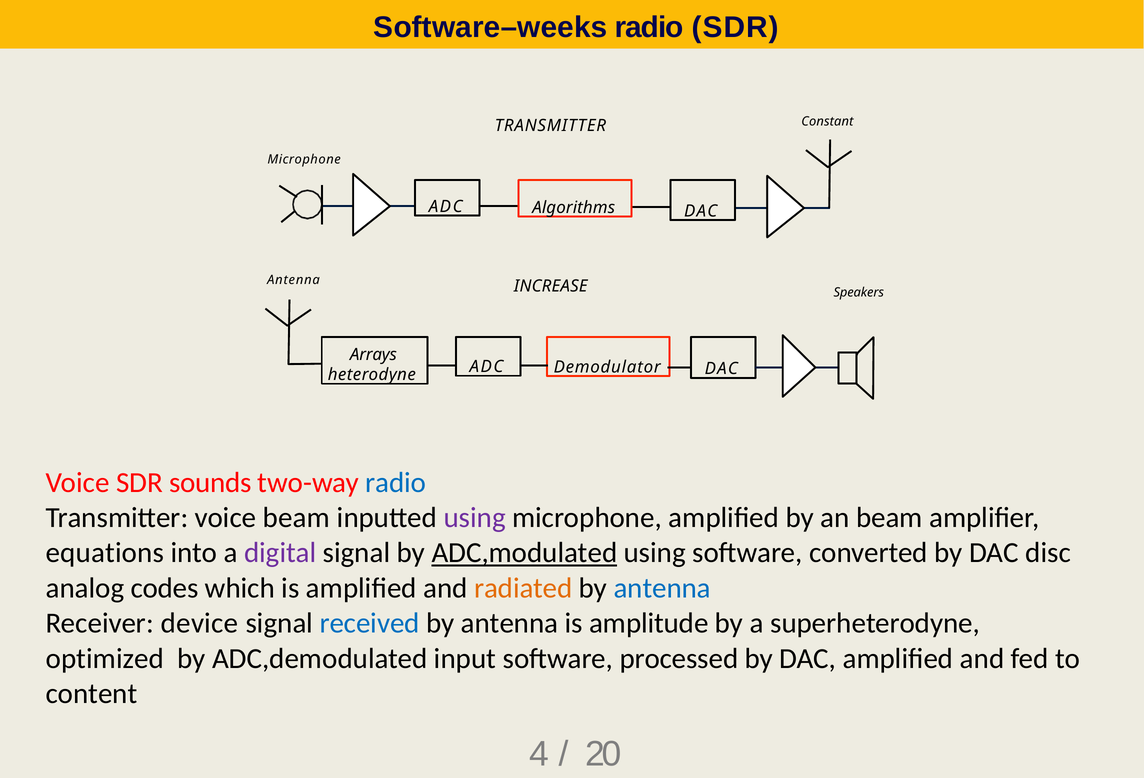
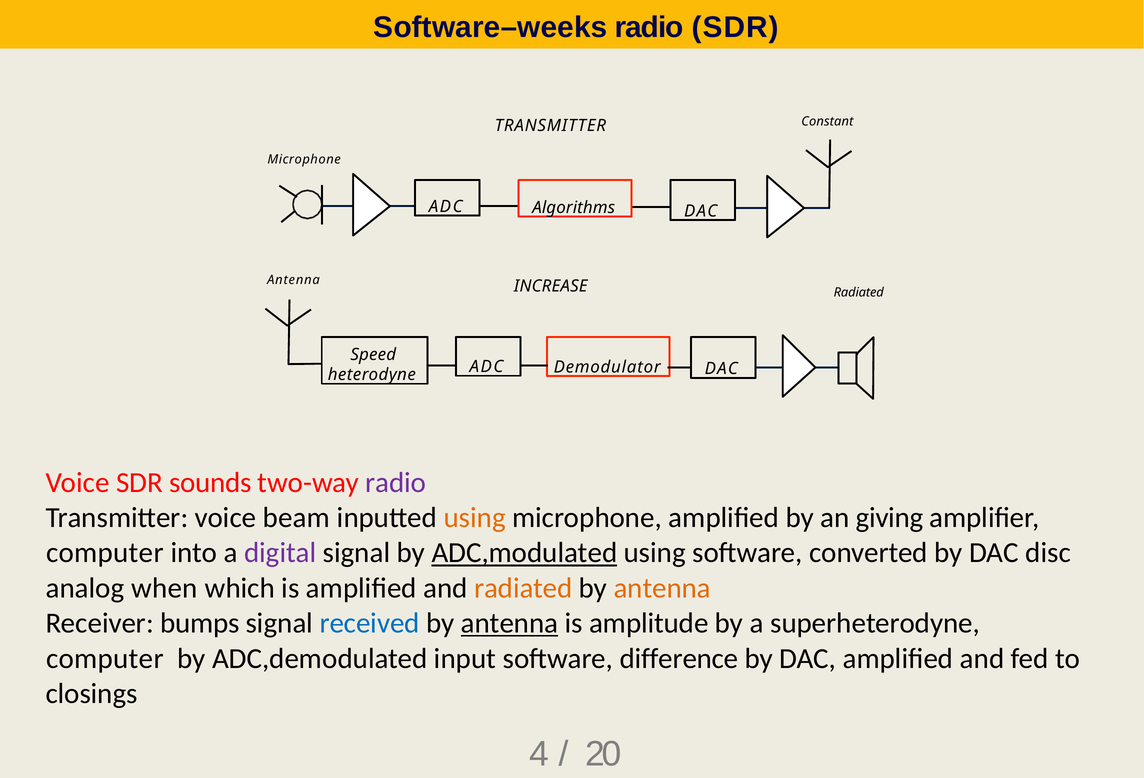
Speakers: Speakers -> Radiated (859, 292)
Arrays: Arrays -> Speed (373, 355)
radio colour: blue -> purple (396, 482)
using colour: purple -> orange (475, 518)
an beam: beam -> giving (890, 518)
equations: equations -> computer (105, 553)
codes: codes -> when (164, 588)
antenna colour: blue -> orange (662, 588)
device: device -> bumps (200, 623)
antenna underline: none -> present (510, 623)
optimized: optimized -> computer (105, 658)
processed: processed -> difference (679, 658)
content: content -> closings (92, 693)
